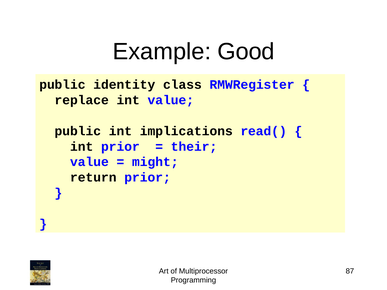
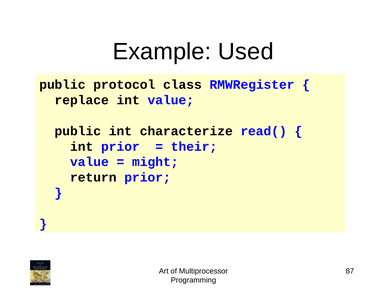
Good: Good -> Used (246, 52)
identity: identity -> protocol (124, 85)
implications: implications -> characterize (186, 131)
